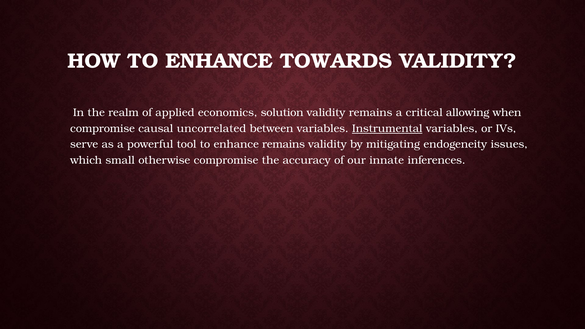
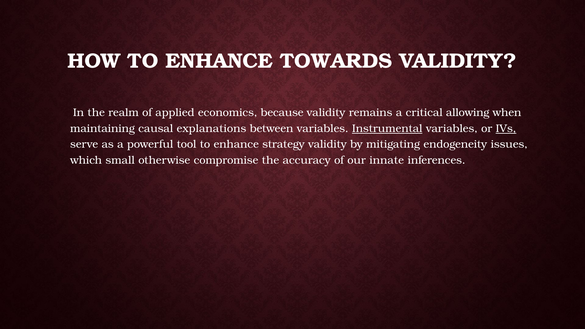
solution: solution -> because (282, 113)
compromise: compromise -> maintaining (102, 129)
uncorrelated: uncorrelated -> explanations (211, 129)
IVs underline: none -> present (506, 129)
enhance remains: remains -> strategy (284, 144)
